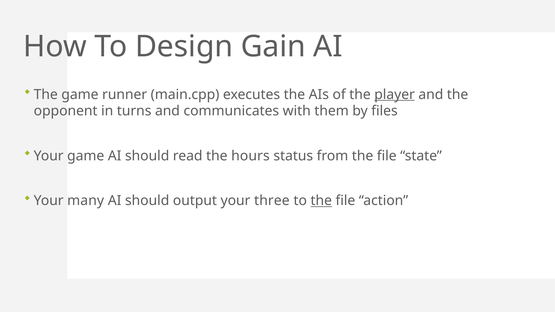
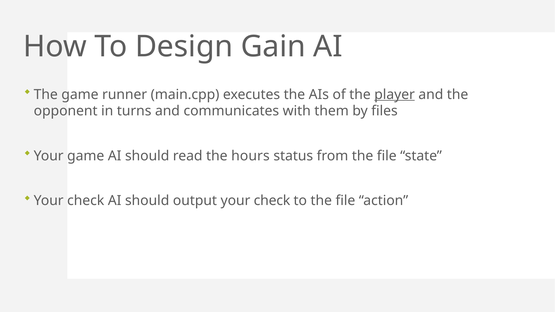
many: many -> check (86, 201)
output your three: three -> check (272, 201)
the underline: present -> none (321, 201)
